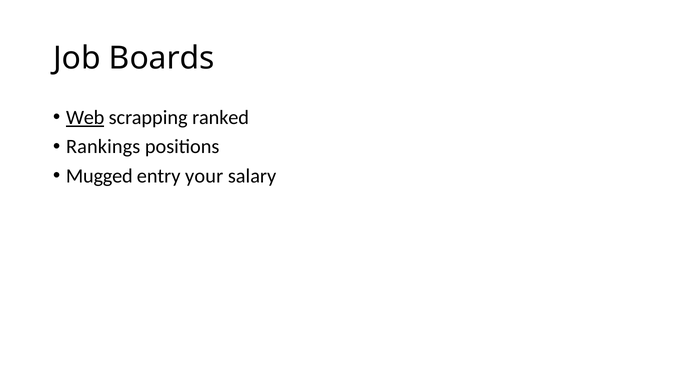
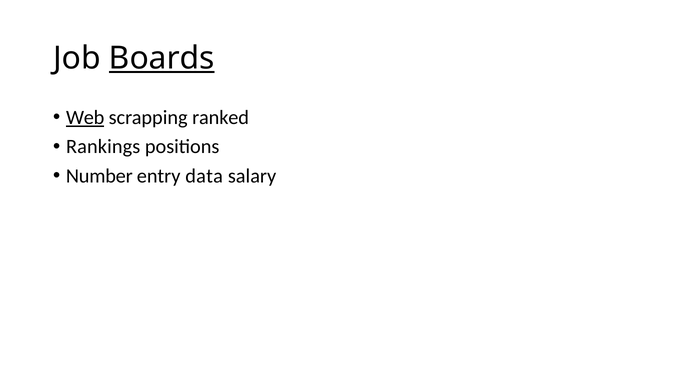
Boards underline: none -> present (162, 58)
Mugged: Mugged -> Number (99, 176)
your: your -> data (204, 176)
